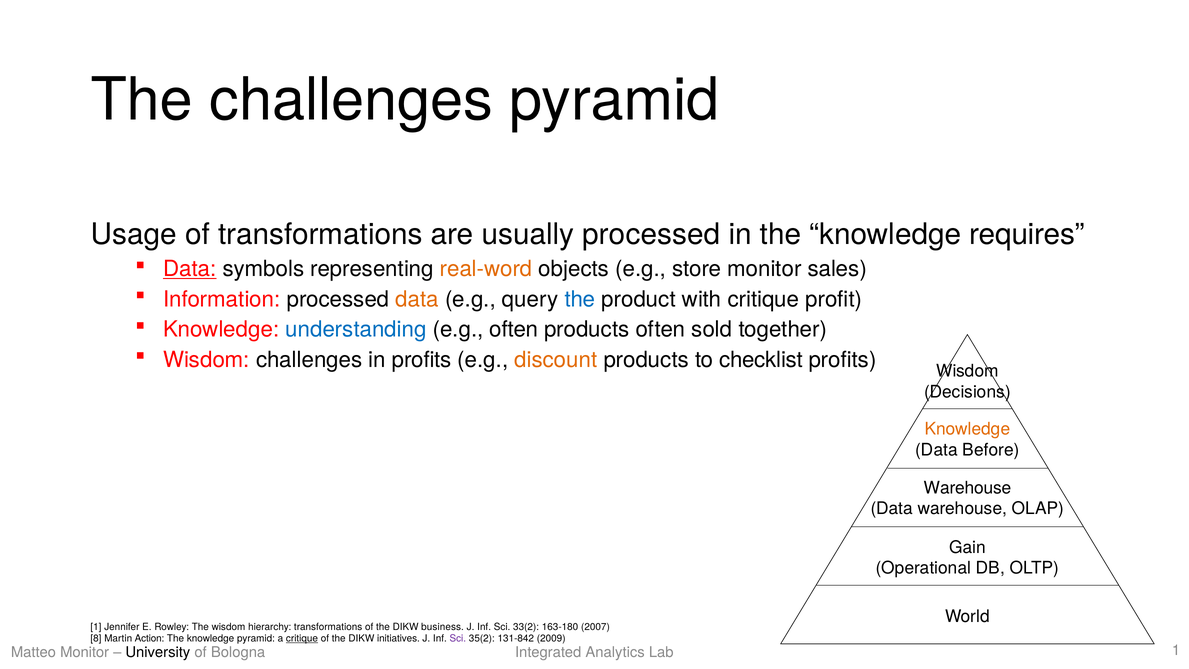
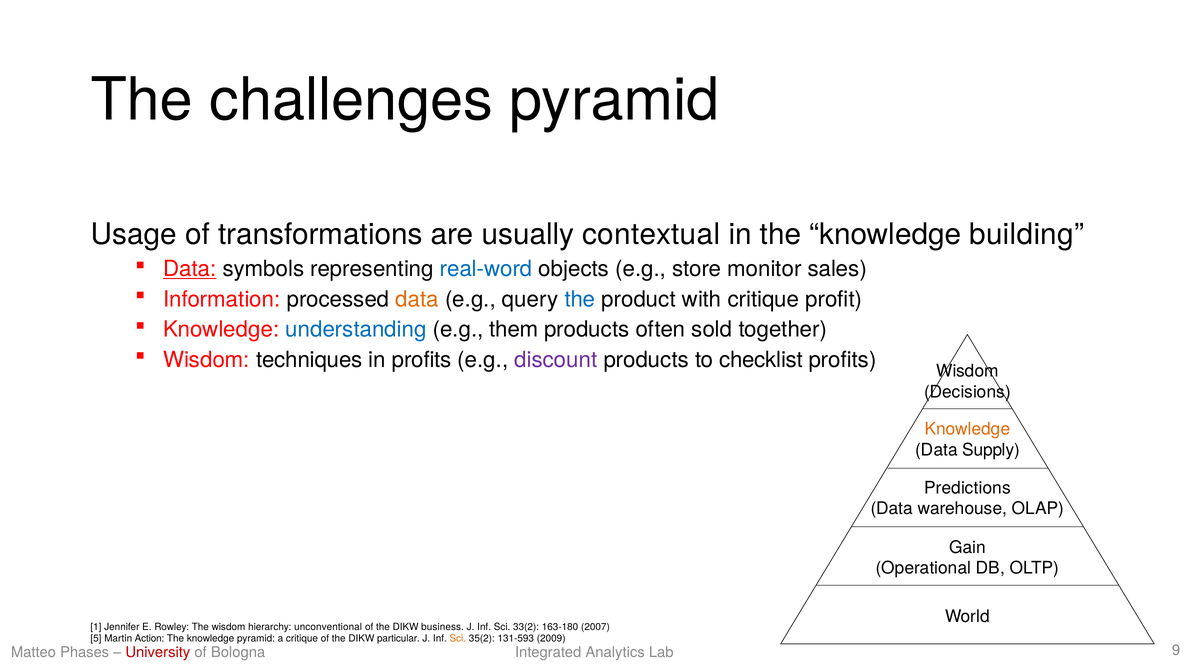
usually processed: processed -> contextual (651, 235)
requires: requires -> building (1027, 235)
real-word colour: orange -> blue (486, 269)
e.g often: often -> them (514, 329)
Wisdom challenges: challenges -> techniques (309, 360)
discount colour: orange -> purple (556, 360)
Before: Before -> Supply (991, 450)
Warehouse: Warehouse -> Predictions (967, 488)
hierarchy transformations: transformations -> unconventional (328, 627)
8: 8 -> 5 (96, 639)
critique underline: present -> none (302, 639)
initiatives: initiatives -> particular (398, 639)
Sci colour: purple -> orange (458, 639)
131-842: 131-842 -> 131-593 (516, 639)
Matteo Monitor: Monitor -> Phases (85, 652)
University colour: black -> red (158, 652)
Bologna 1: 1 -> 9 (1176, 650)
